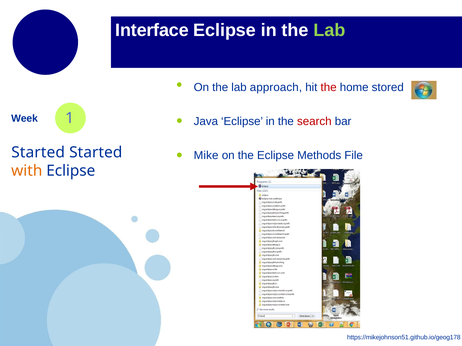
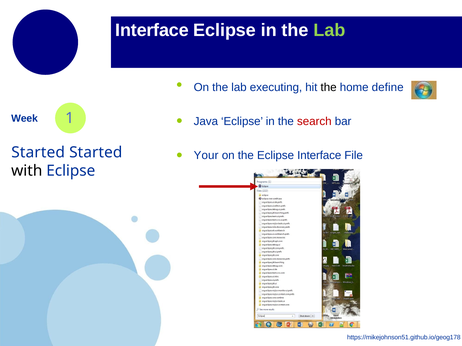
approach: approach -> executing (276, 88)
the colour: red -> black (329, 88)
stored: stored -> define (388, 88)
Mike: Mike -> Your (206, 156)
the Eclipse Methods: Methods -> Interface (319, 156)
with colour: orange -> black (27, 171)
